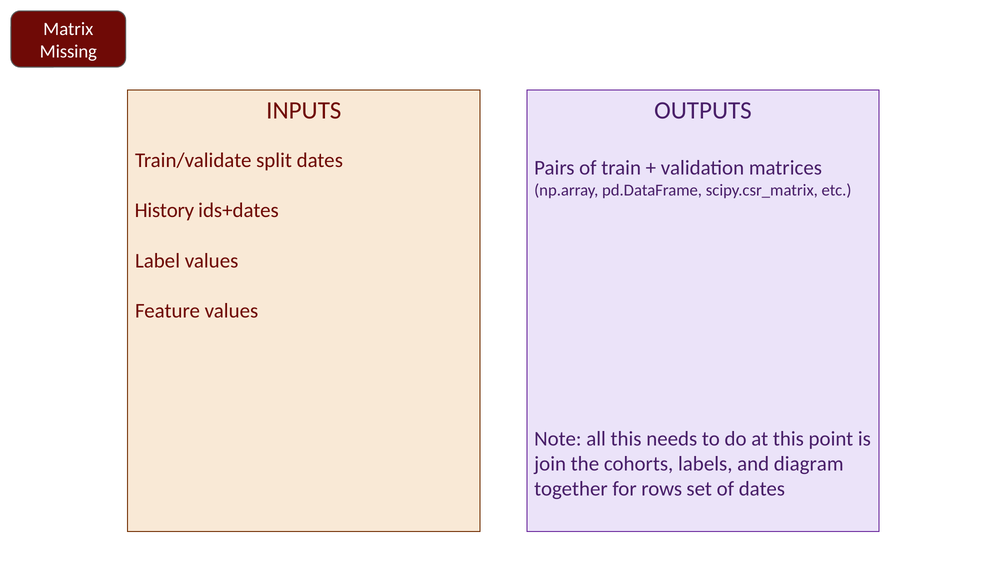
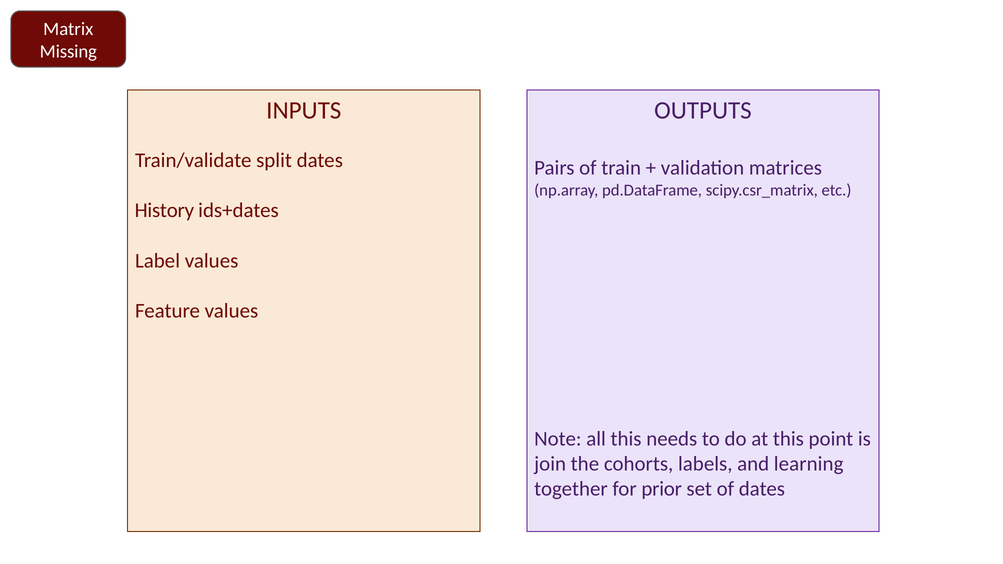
diagram: diagram -> learning (809, 464)
rows: rows -> prior (662, 489)
